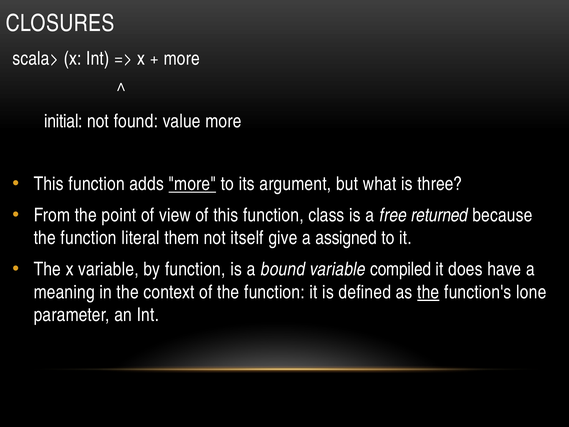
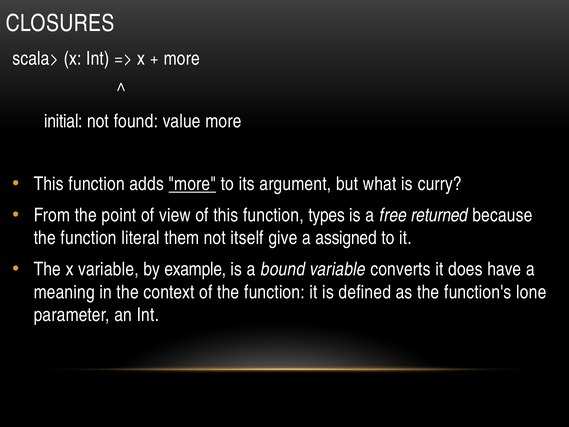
three: three -> curry (440, 184)
class: class -> types (327, 215)
by function: function -> example (195, 269)
compiled: compiled -> converts (401, 269)
the underline: present -> none (428, 292)
